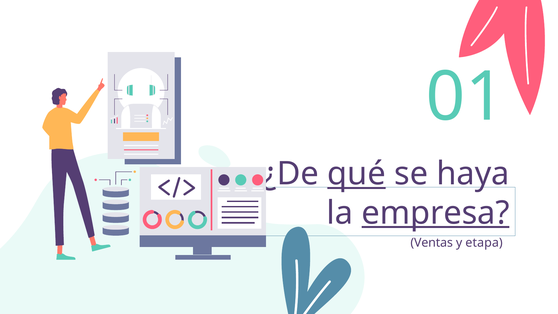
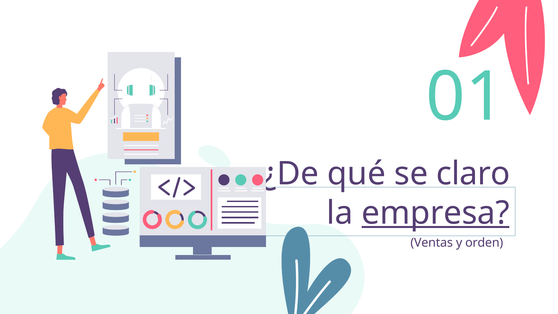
qué underline: present -> none (357, 174)
haya: haya -> claro (473, 174)
etapa: etapa -> orden (484, 243)
